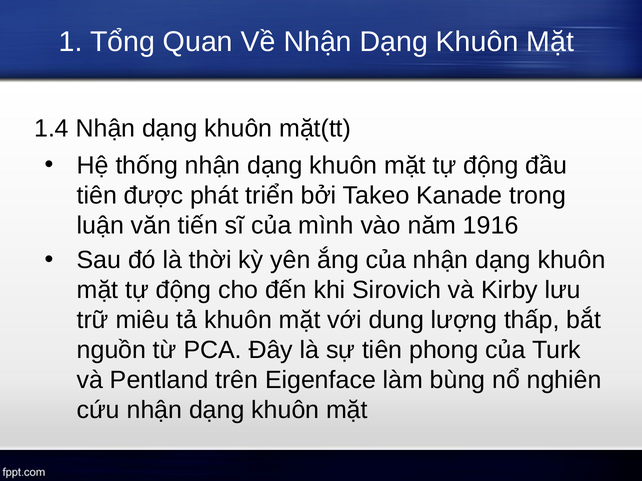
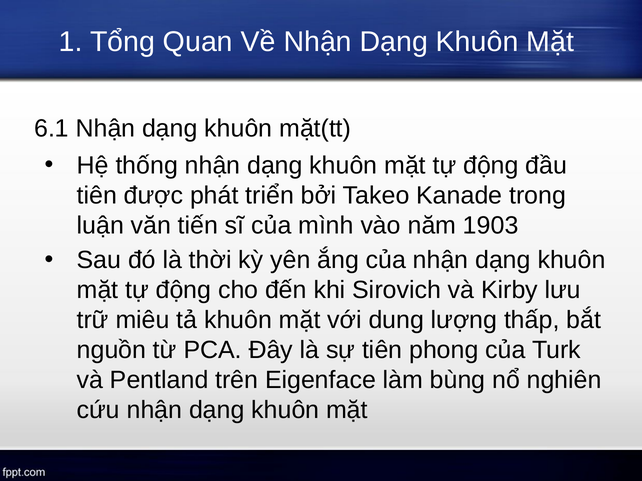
1.4: 1.4 -> 6.1 (51, 129)
1916: 1916 -> 1903 (491, 226)
